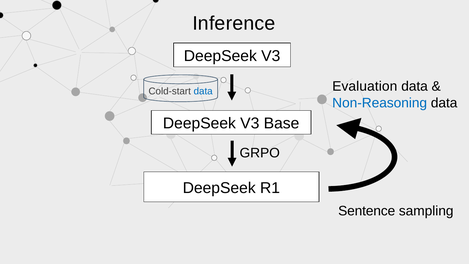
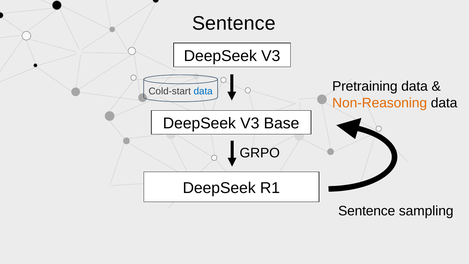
Inference: Inference -> Sentence (234, 23)
Evaluation: Evaluation -> Pretraining (365, 86)
Non-Reasoning colour: blue -> orange (380, 103)
